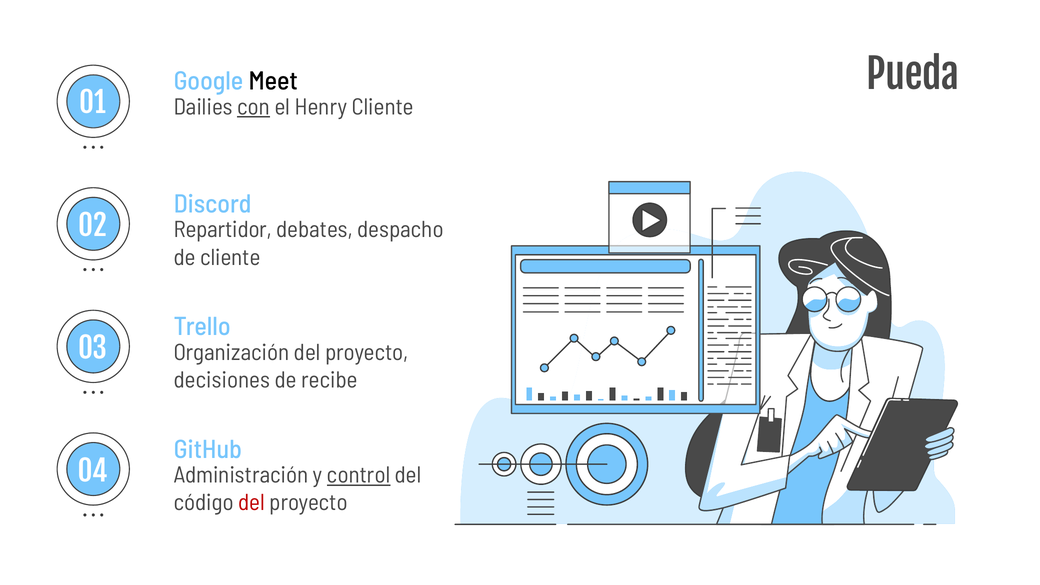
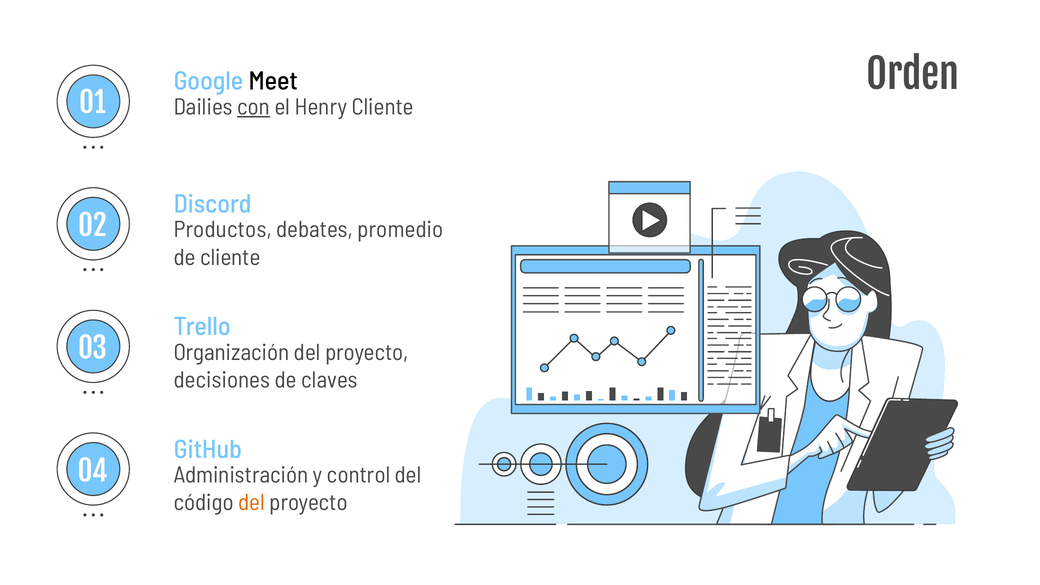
Pueda: Pueda -> Orden (913, 76)
Repartidor: Repartidor -> Productos (223, 230)
despacho: despacho -> promedio (400, 230)
recibe: recibe -> claves (330, 380)
control underline: present -> none (359, 475)
del colour: red -> orange (252, 503)
